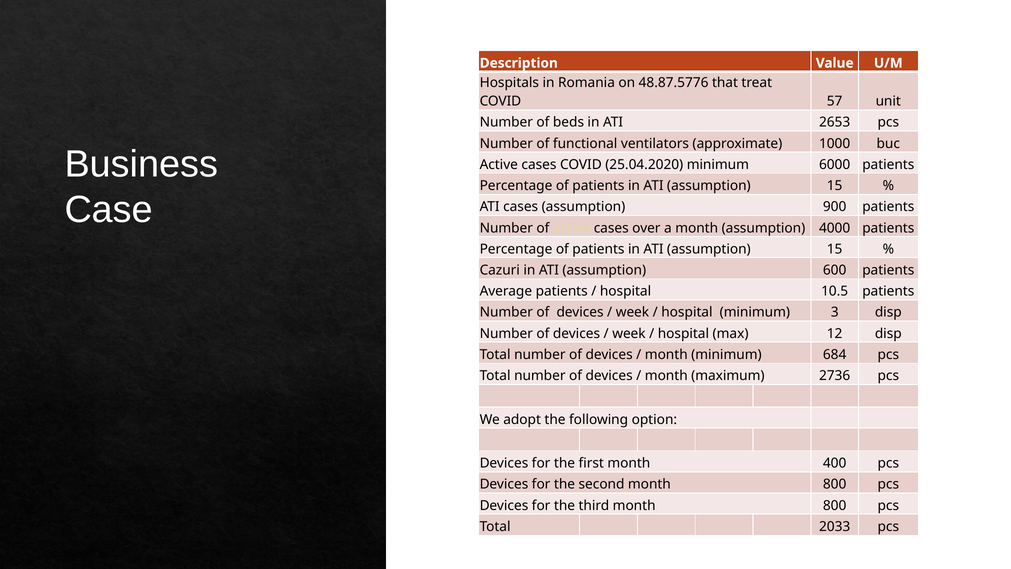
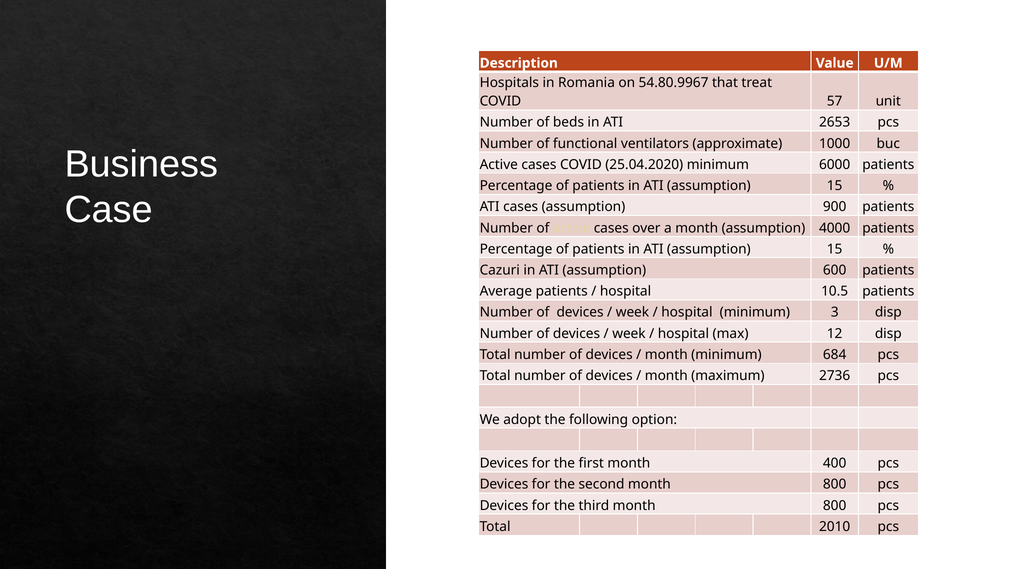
48.87.5776: 48.87.5776 -> 54.80.9967 (674, 83)
2033: 2033 -> 2010 (835, 526)
